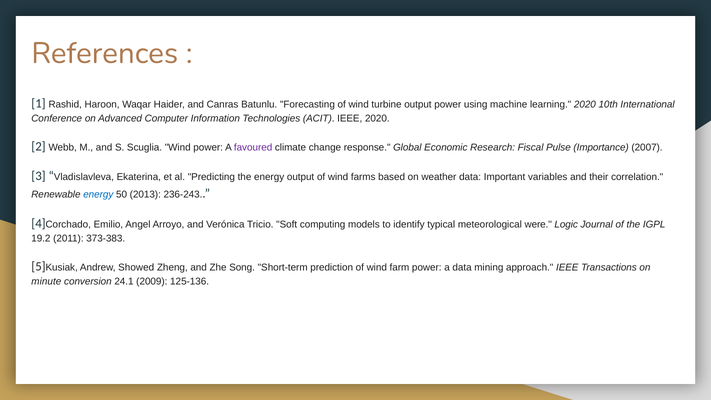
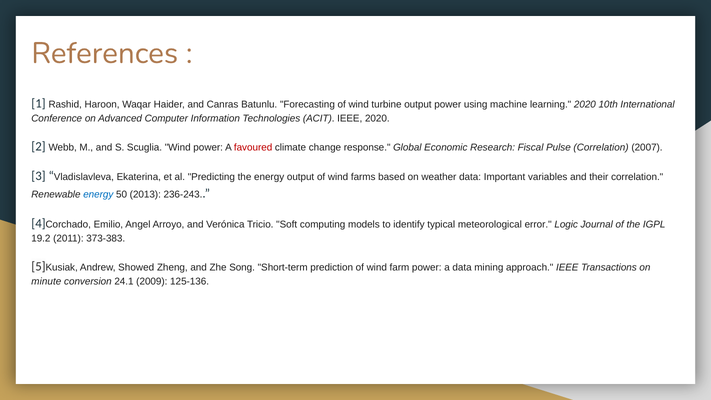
favoured colour: purple -> red (253, 147)
Pulse Importance: Importance -> Correlation (601, 147)
were: were -> error (538, 224)
